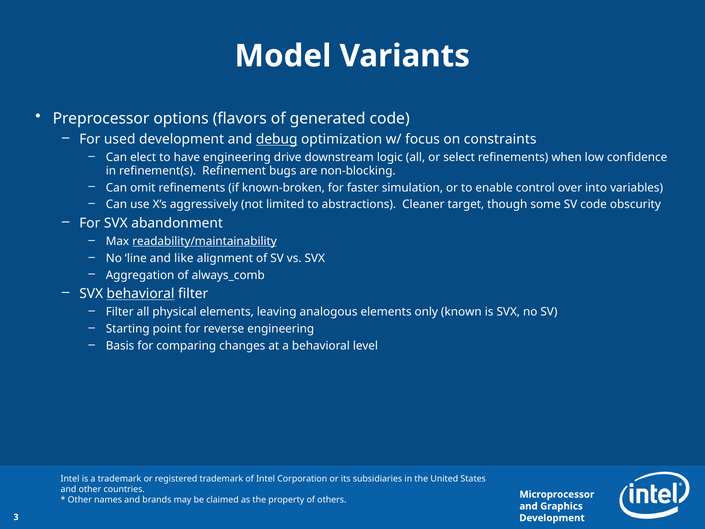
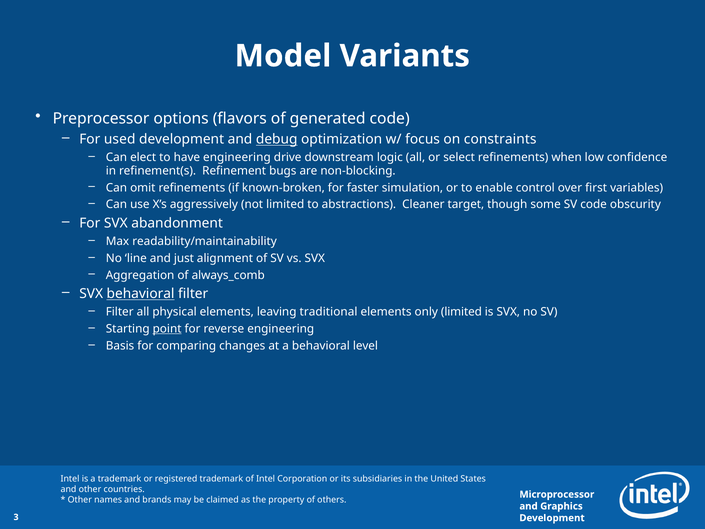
into: into -> first (596, 188)
readability/maintainability underline: present -> none (205, 241)
like: like -> just (184, 258)
analogous: analogous -> traditional (329, 312)
only known: known -> limited (461, 312)
point underline: none -> present (167, 329)
